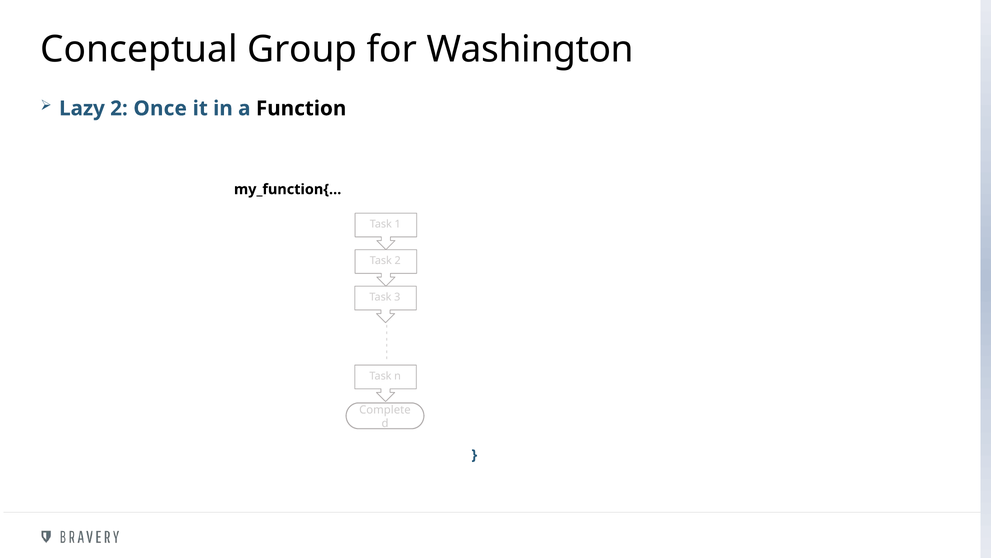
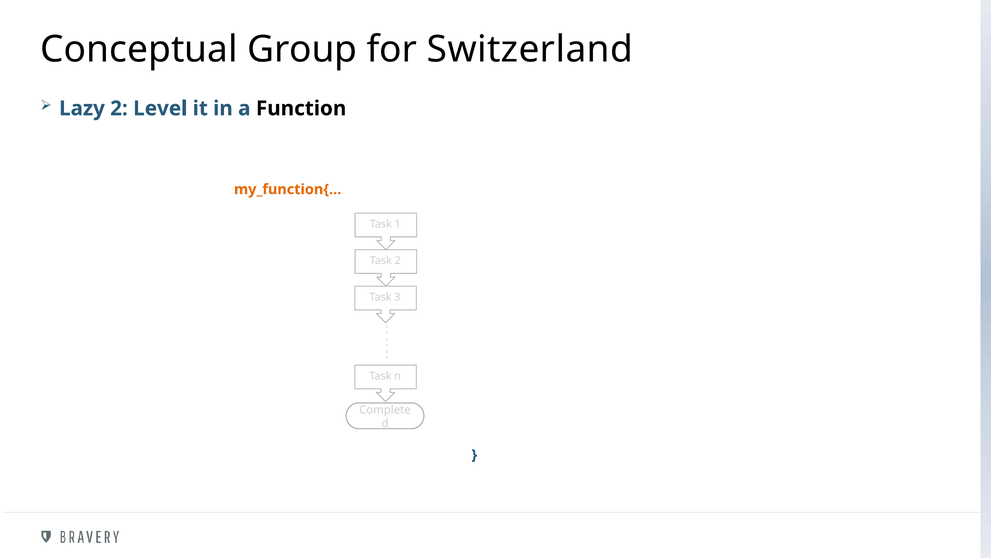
Washington: Washington -> Switzerland (530, 50)
Once: Once -> Level (160, 108)
my_function{… colour: black -> orange (288, 189)
